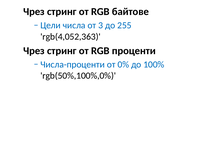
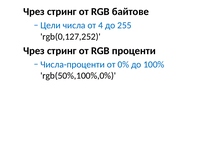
3: 3 -> 4 (101, 25)
rgb(4,052,363: rgb(4,052,363 -> rgb(0,127,252 (70, 37)
